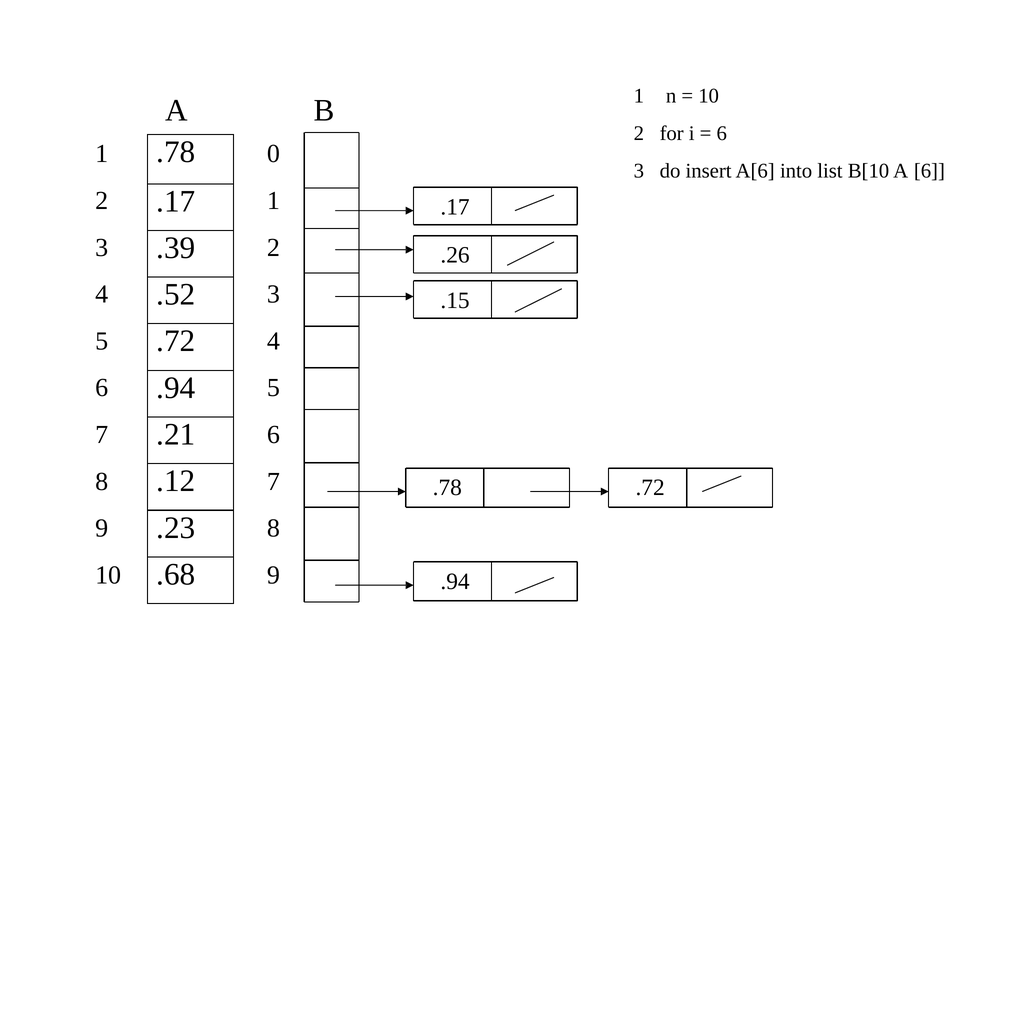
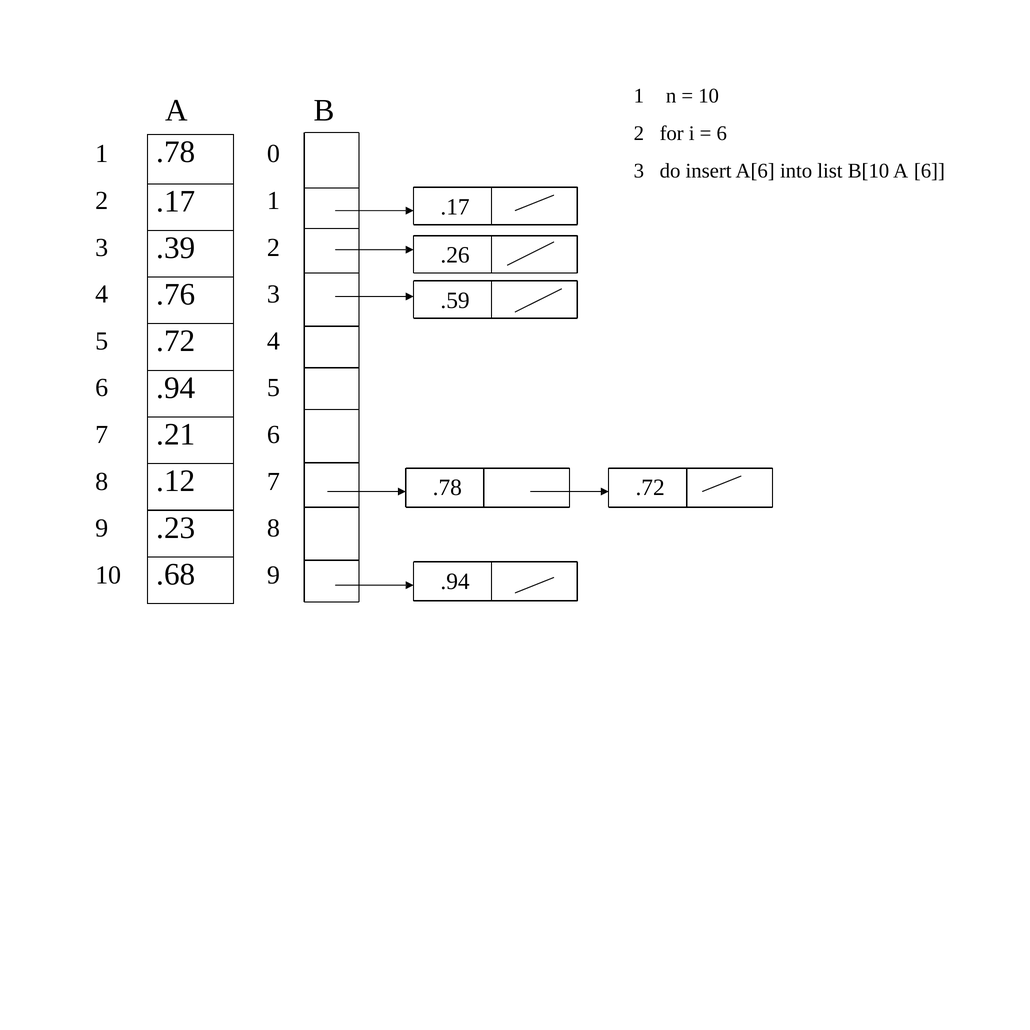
.52: .52 -> .76 (176, 295)
.15: .15 -> .59 (455, 300)
